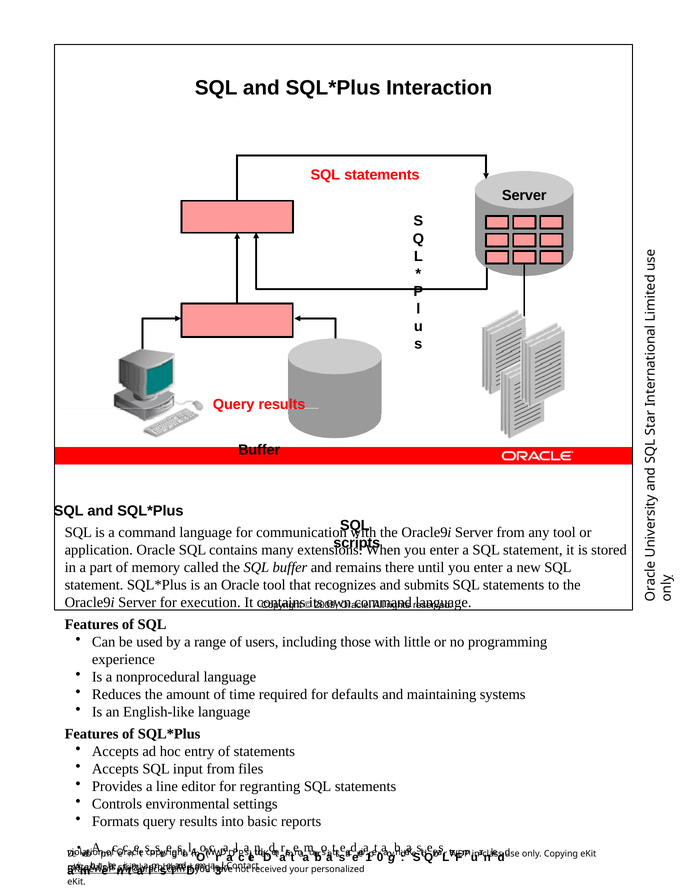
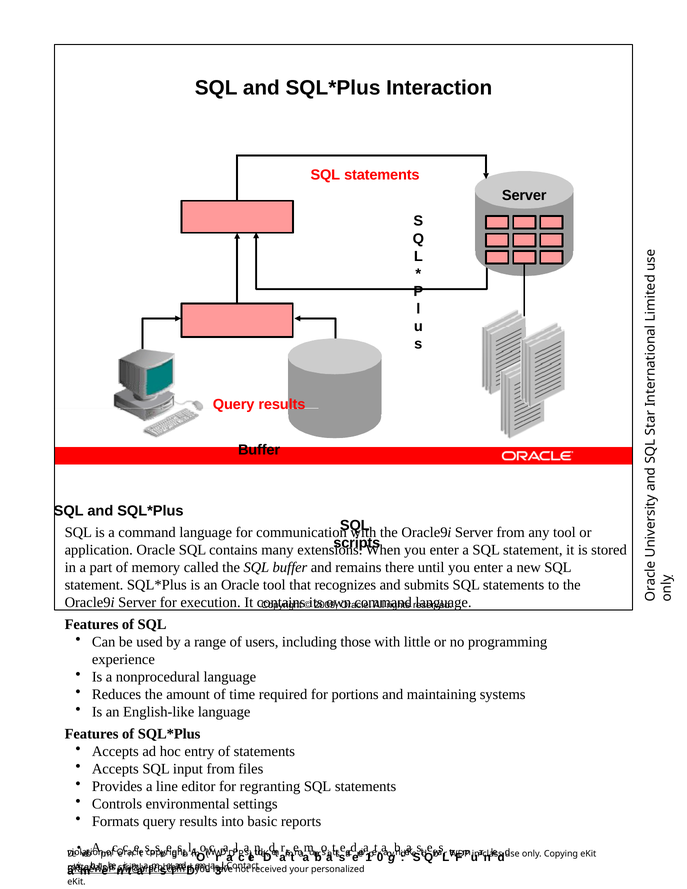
defaults: defaults -> portions (355, 694)
